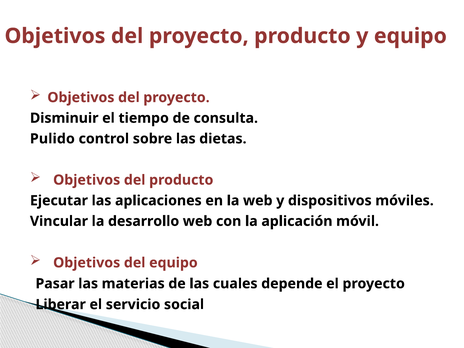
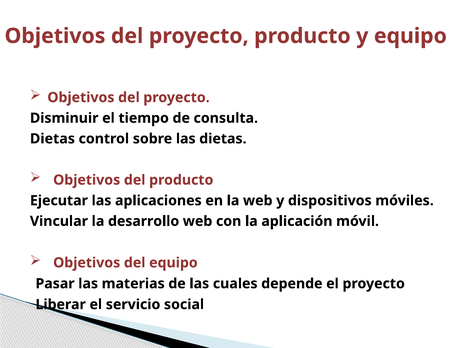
Pulido: Pulido -> Dietas (52, 139)
